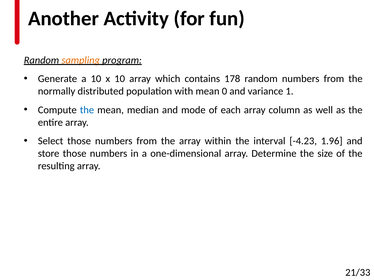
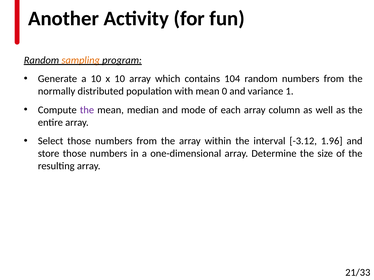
178: 178 -> 104 (232, 79)
the colour: blue -> purple (87, 110)
-4.23: -4.23 -> -3.12 (303, 141)
